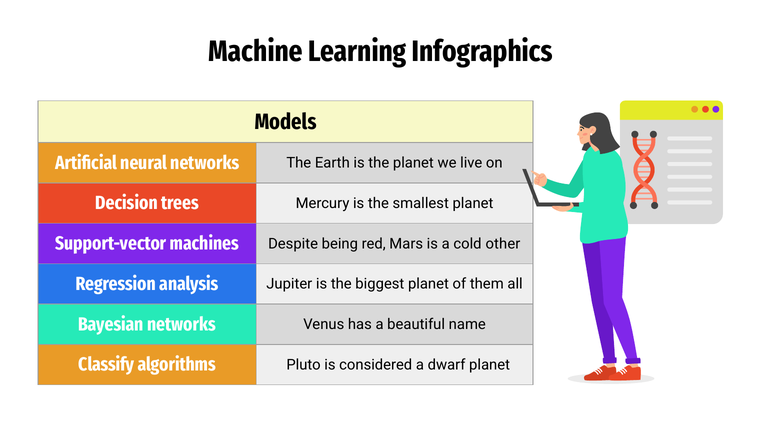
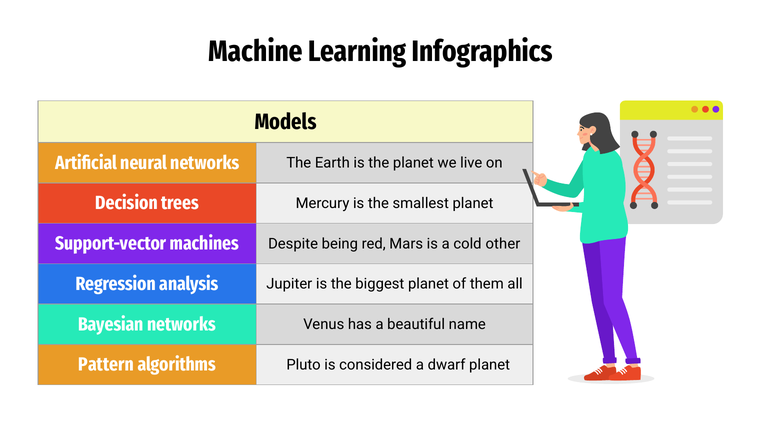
Classify: Classify -> Pattern (106, 365)
